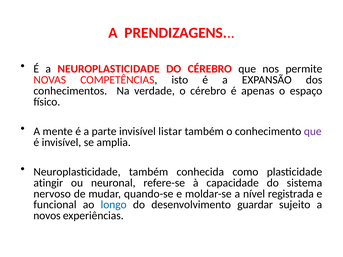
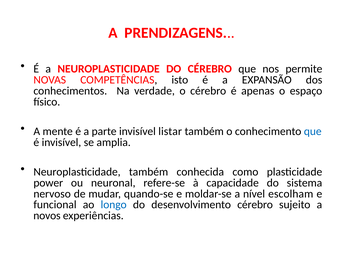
que colour: purple -> blue (313, 131)
atingir: atingir -> power (48, 183)
registrada: registrada -> escolham (291, 194)
desenvolvimento guardar: guardar -> cérebro (255, 205)
